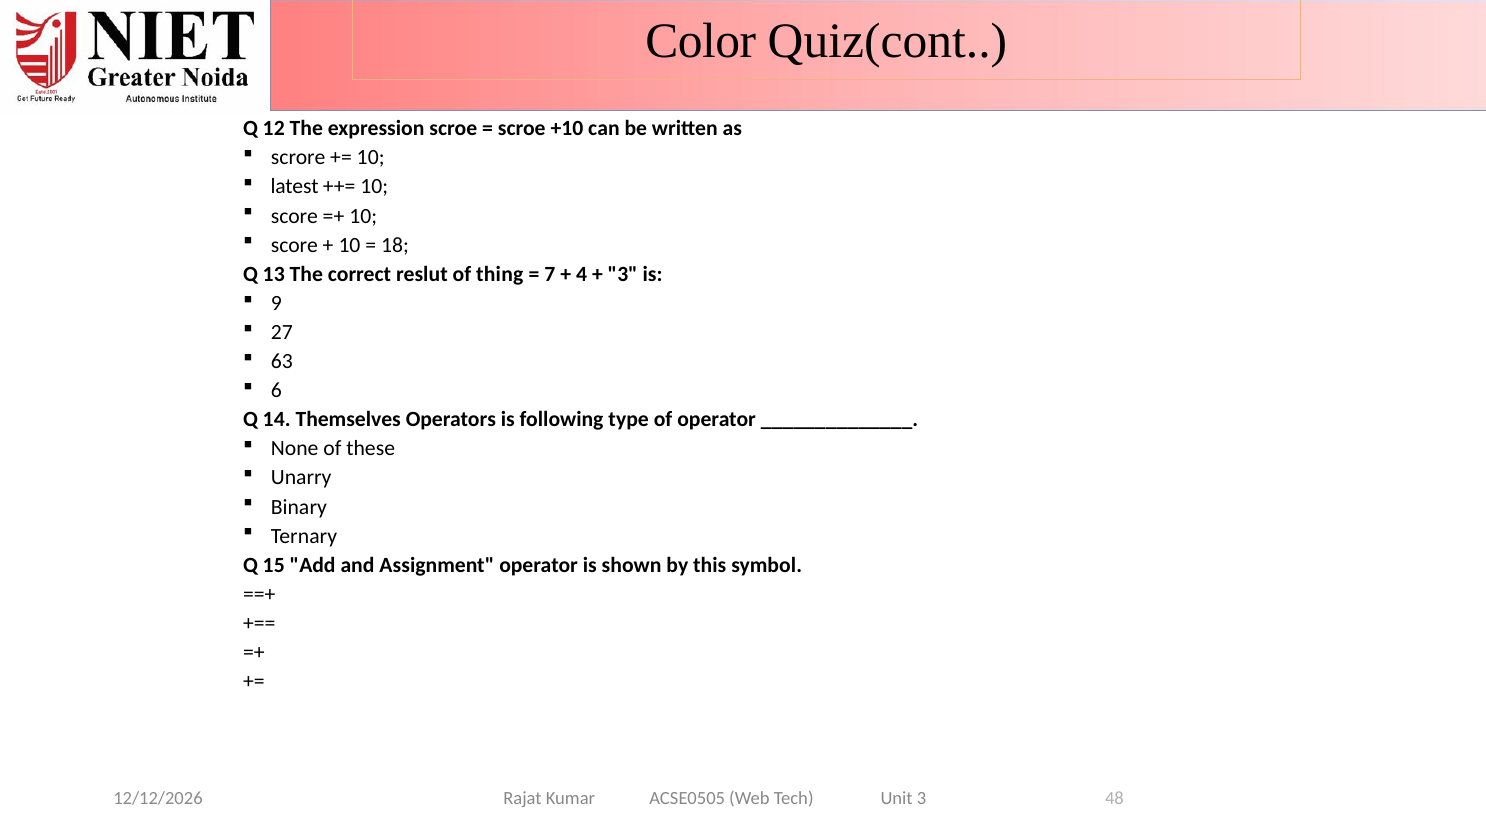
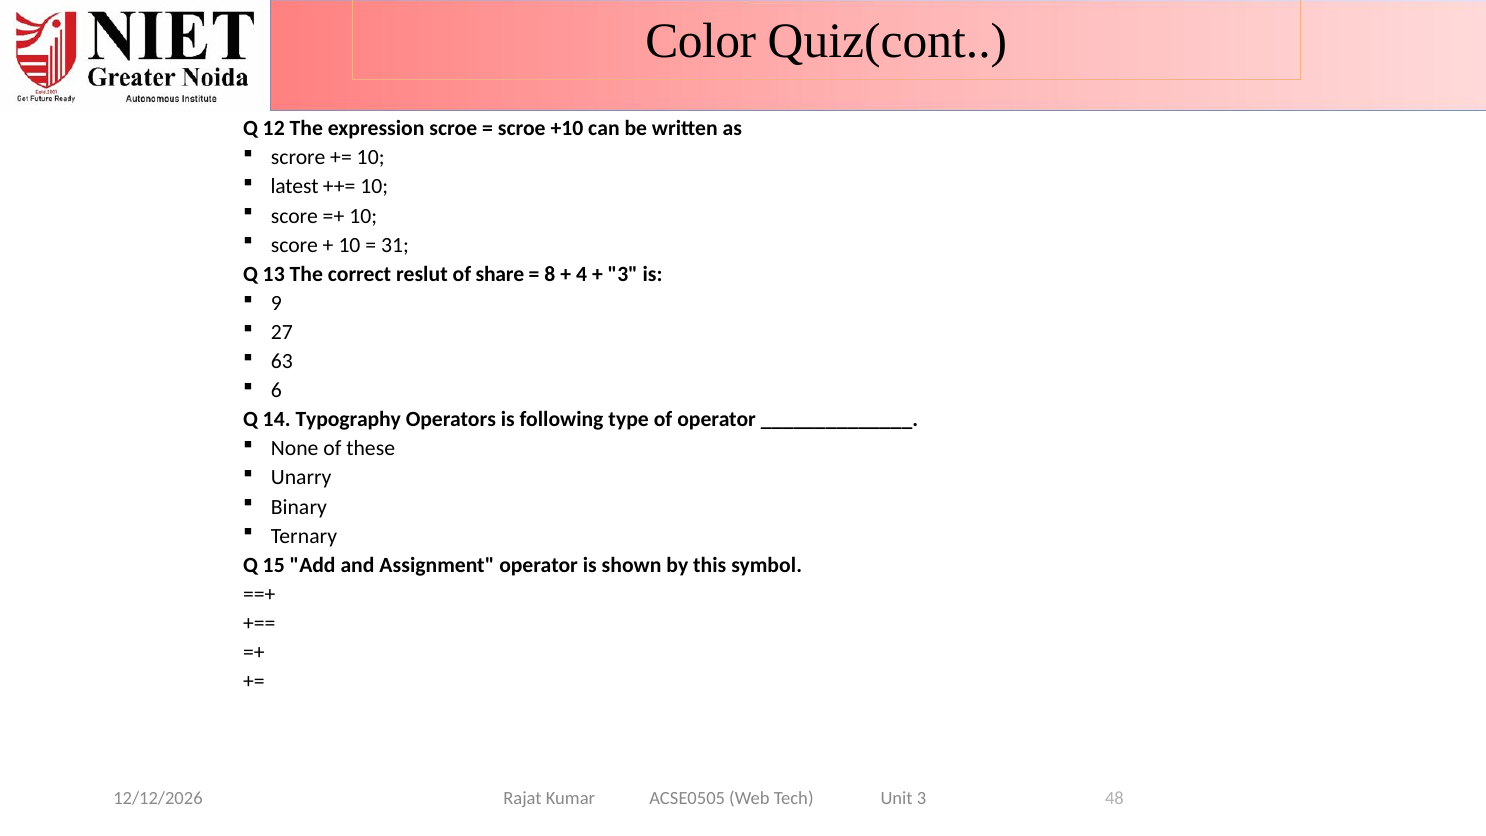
18: 18 -> 31 (395, 245)
thing: thing -> share (500, 274)
7: 7 -> 8 (550, 274)
Themselves: Themselves -> Typography (348, 420)
